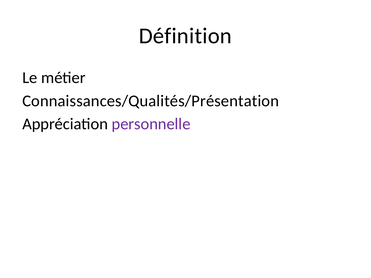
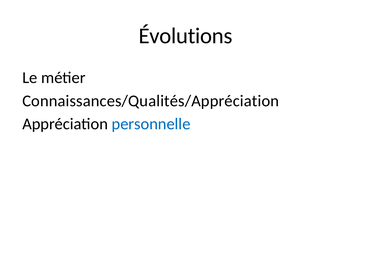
Définition: Définition -> Évolutions (186, 36)
Connaissances/Qualités/Présentation: Connaissances/Qualités/Présentation -> Connaissances/Qualités/Appréciation (151, 101)
personnelle colour: purple -> blue (151, 124)
